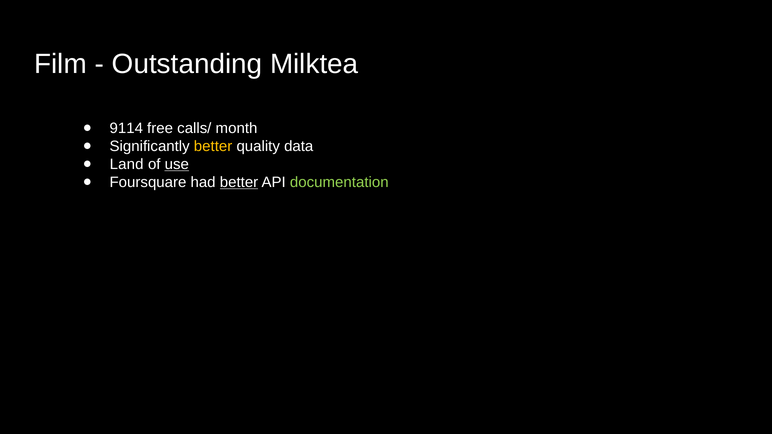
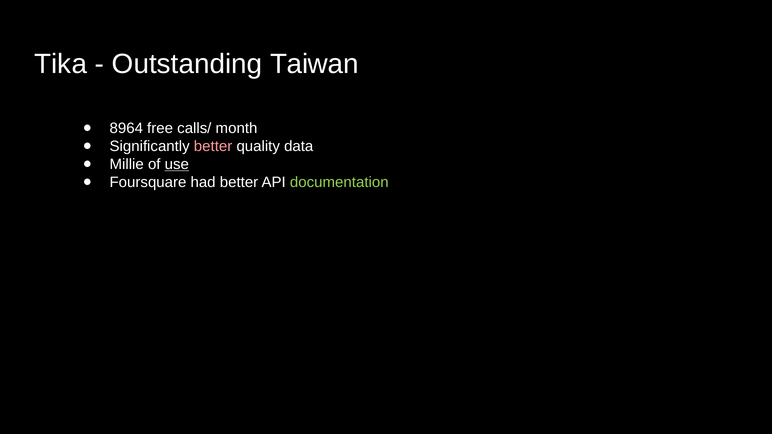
Film: Film -> Tika (61, 64)
Milktea: Milktea -> Taiwan (314, 64)
9114: 9114 -> 8964 (126, 128)
better colour: yellow -> pink (213, 146)
Land: Land -> Millie (127, 164)
better underline: present -> none (239, 182)
